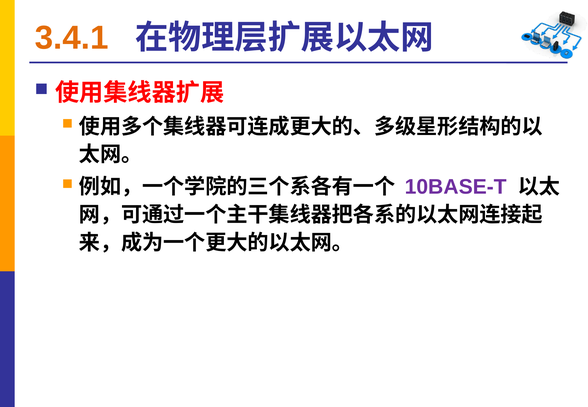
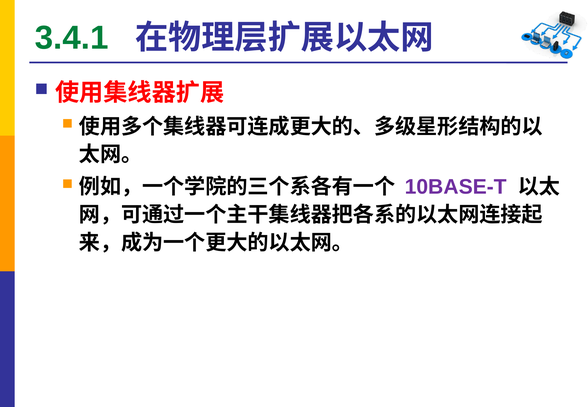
3.4.1 colour: orange -> green (72, 38)
